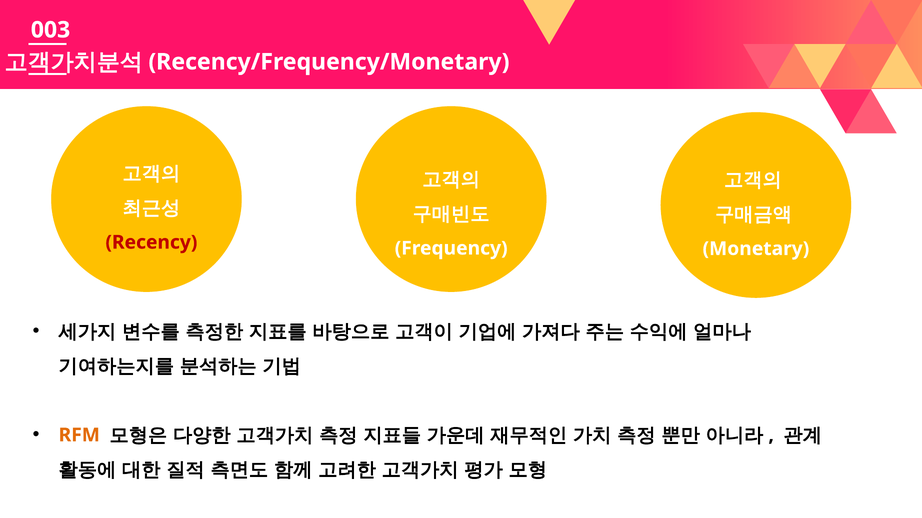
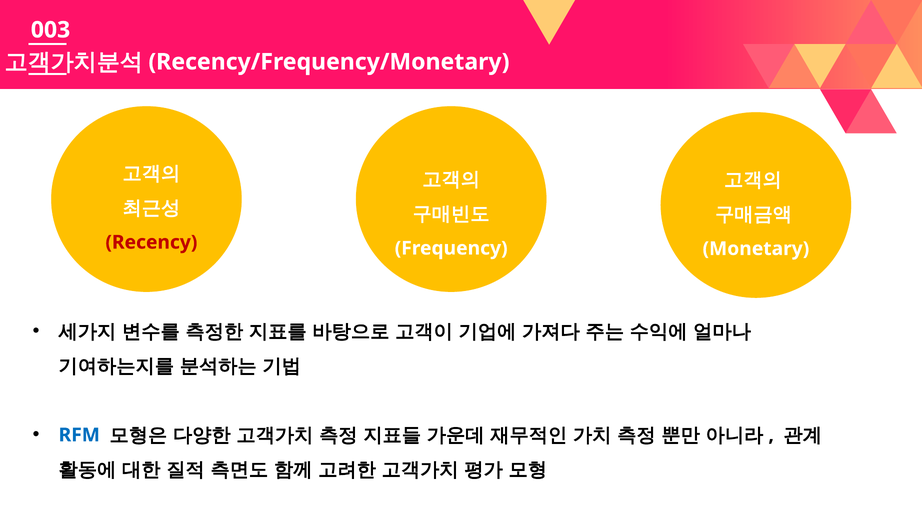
RFM colour: orange -> blue (79, 436)
